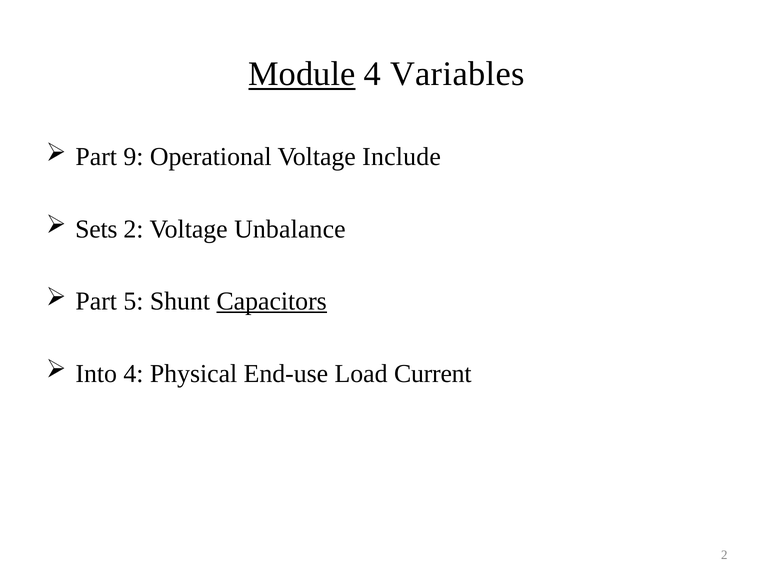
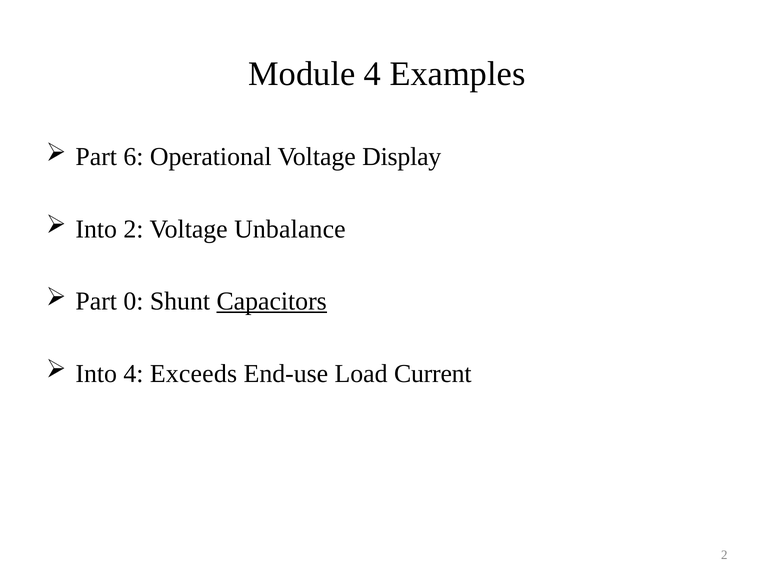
Module underline: present -> none (302, 74)
Variables: Variables -> Examples (458, 74)
9: 9 -> 6 (133, 157)
Include: Include -> Display (402, 157)
Sets: Sets -> Into (96, 229)
5: 5 -> 0 (133, 301)
Physical: Physical -> Exceeds (193, 373)
